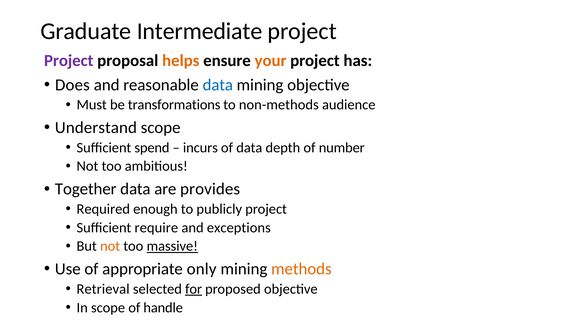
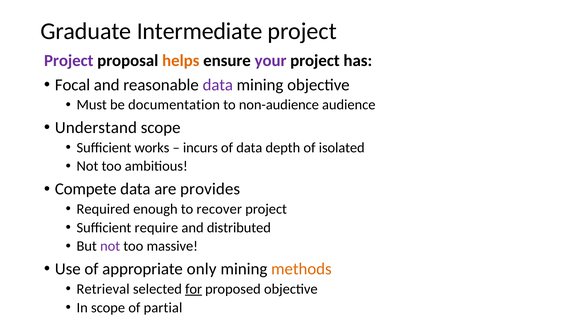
your colour: orange -> purple (271, 61)
Does: Does -> Focal (73, 85)
data colour: blue -> purple (218, 85)
transformations: transformations -> documentation (174, 105)
non-methods: non-methods -> non-audience (279, 105)
spend: spend -> works (152, 148)
number: number -> isolated (342, 148)
Together: Together -> Compete (86, 189)
publicly: publicly -> recover (219, 209)
exceptions: exceptions -> distributed (239, 228)
not colour: orange -> purple (110, 246)
massive underline: present -> none (172, 246)
handle: handle -> partial (163, 308)
